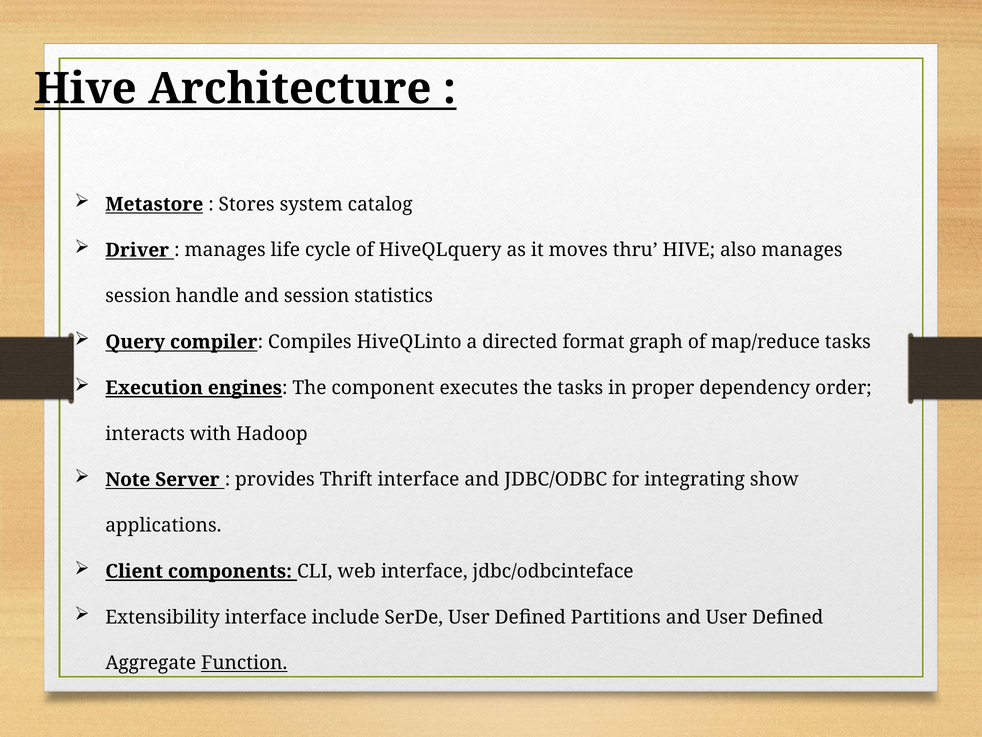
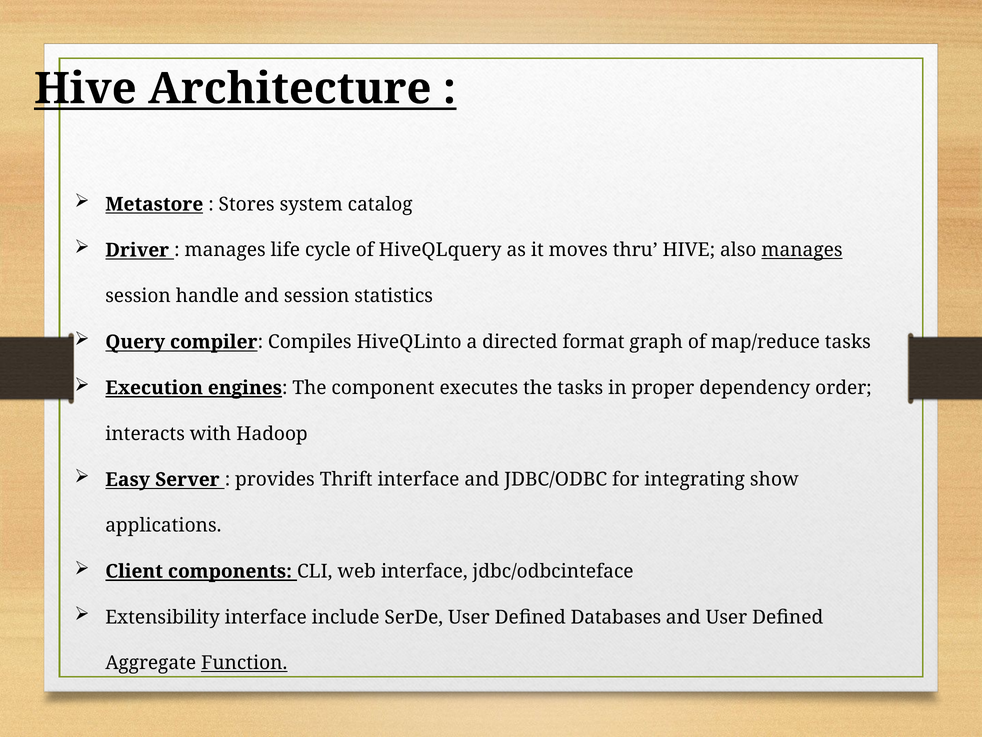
manages underline: none -> present (802, 250)
Note: Note -> Easy (128, 479)
Partitions: Partitions -> Databases (616, 617)
